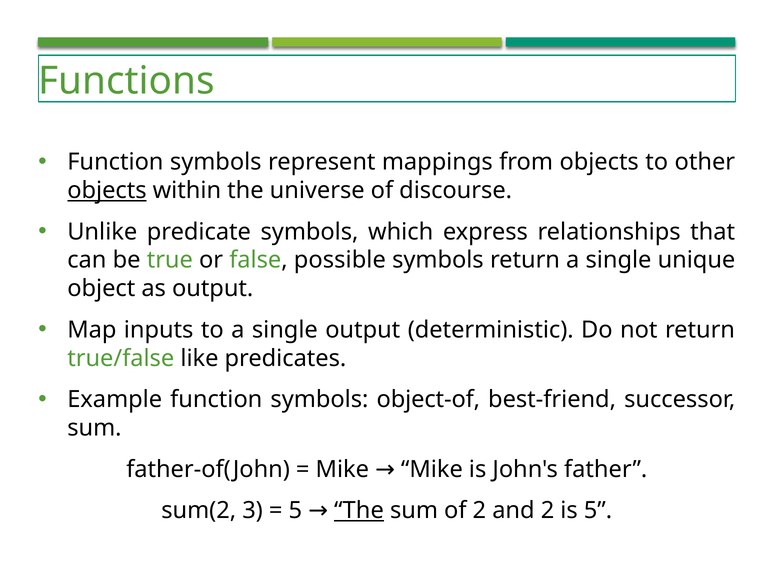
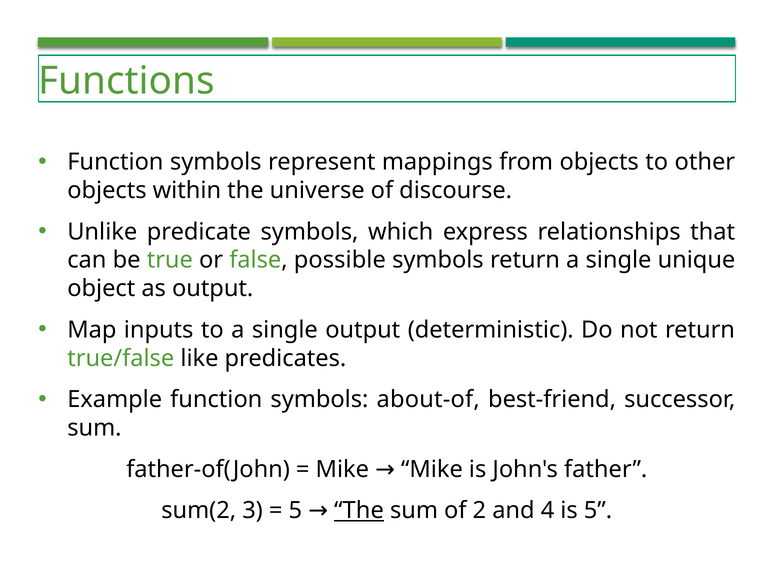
objects underline: present -> none (107, 190)
object-of: object-of -> about-of (428, 399)
and 2: 2 -> 4 (548, 510)
